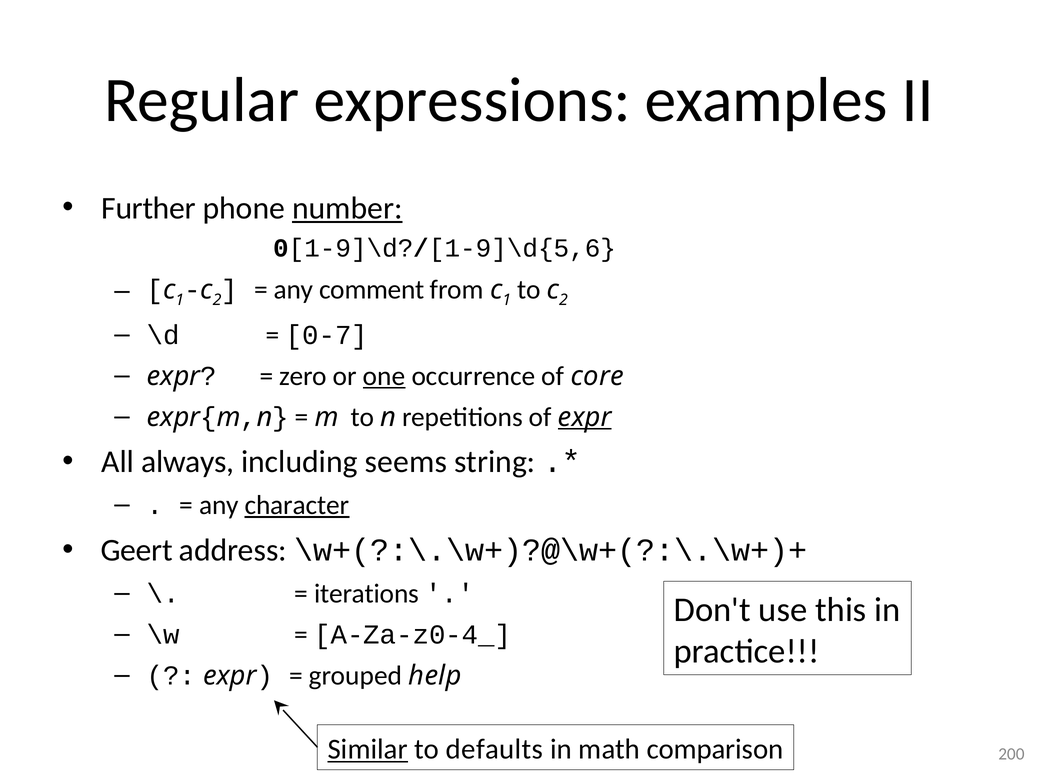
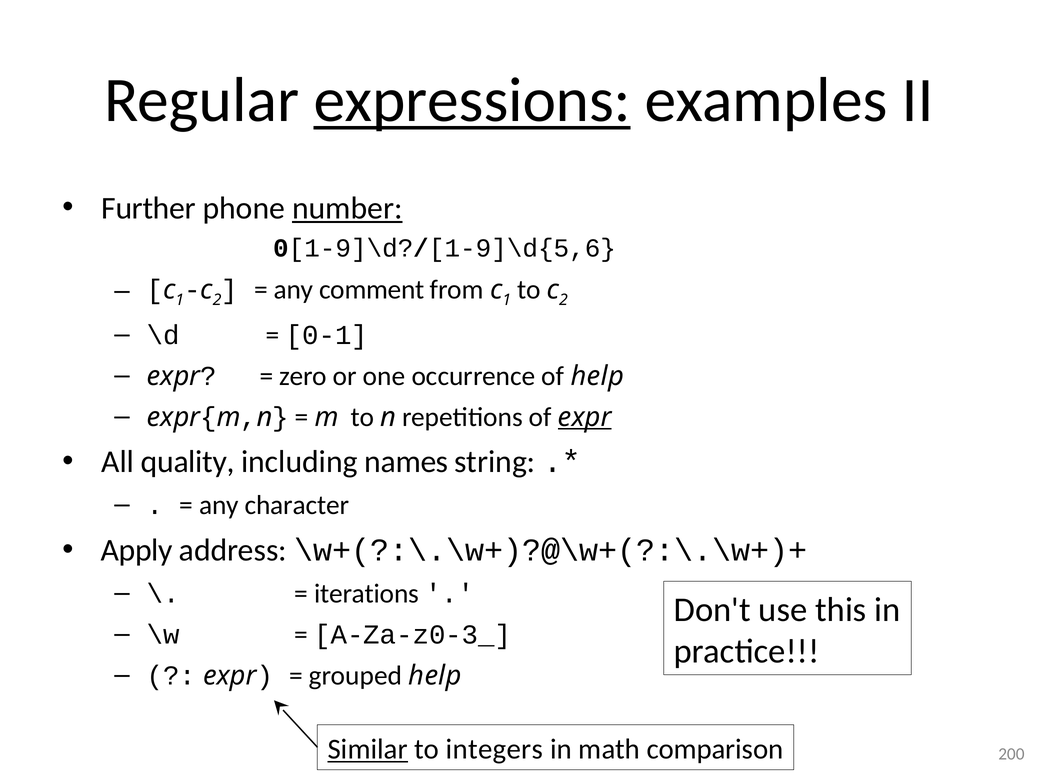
expressions underline: none -> present (472, 101)
0-7: 0-7 -> 0-1 (327, 335)
one underline: present -> none (384, 376)
of core: core -> help (597, 376)
always: always -> quality (188, 462)
seems: seems -> names (406, 462)
character underline: present -> none (297, 505)
Geert: Geert -> Apply (137, 550)
A-Za-z0-4_: A-Za-z0-4_ -> A-Za-z0-3_ (413, 635)
defaults: defaults -> integers (494, 750)
